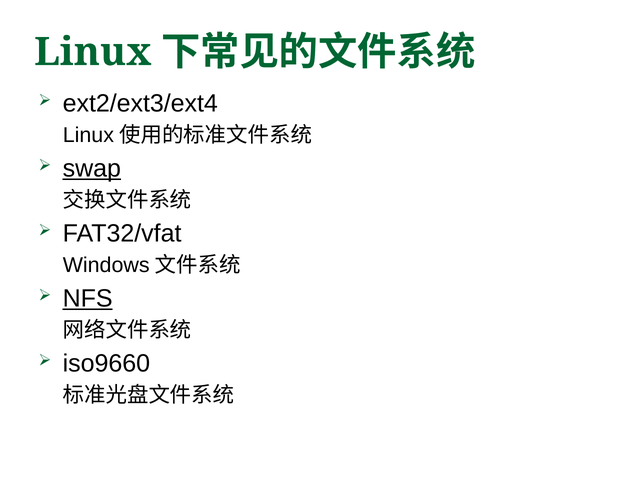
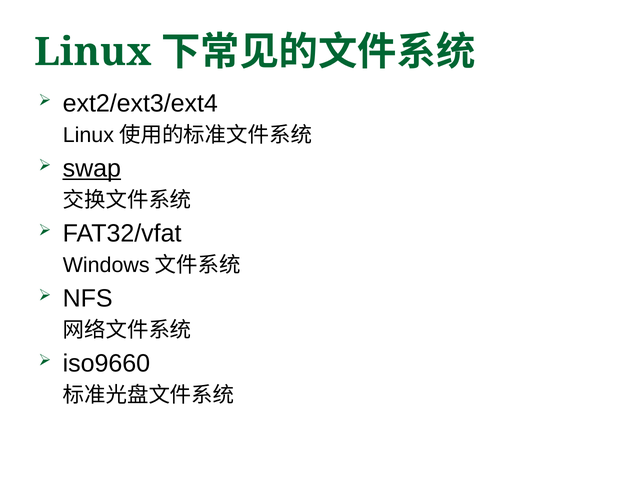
NFS underline: present -> none (88, 299)
